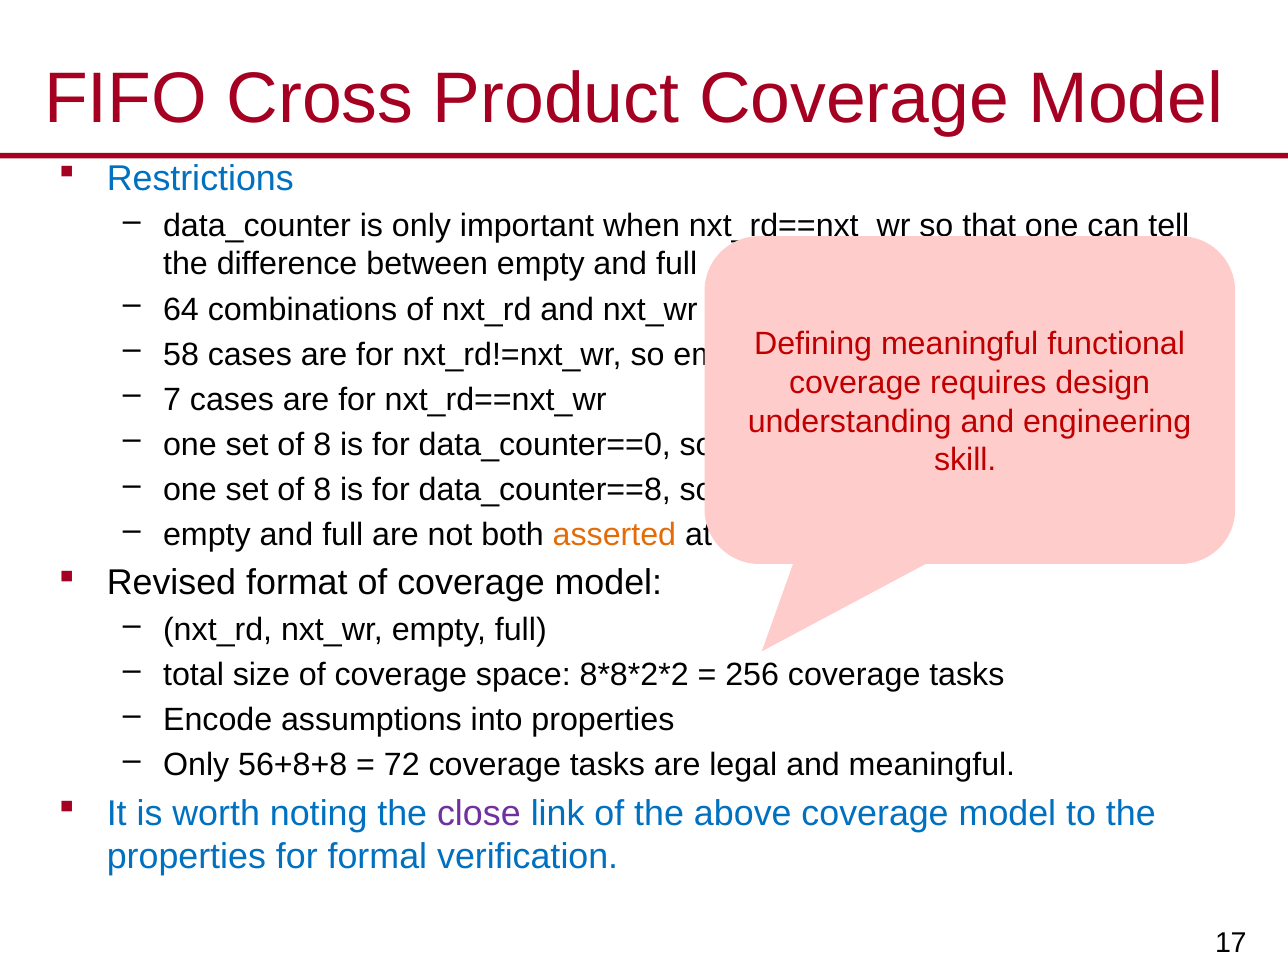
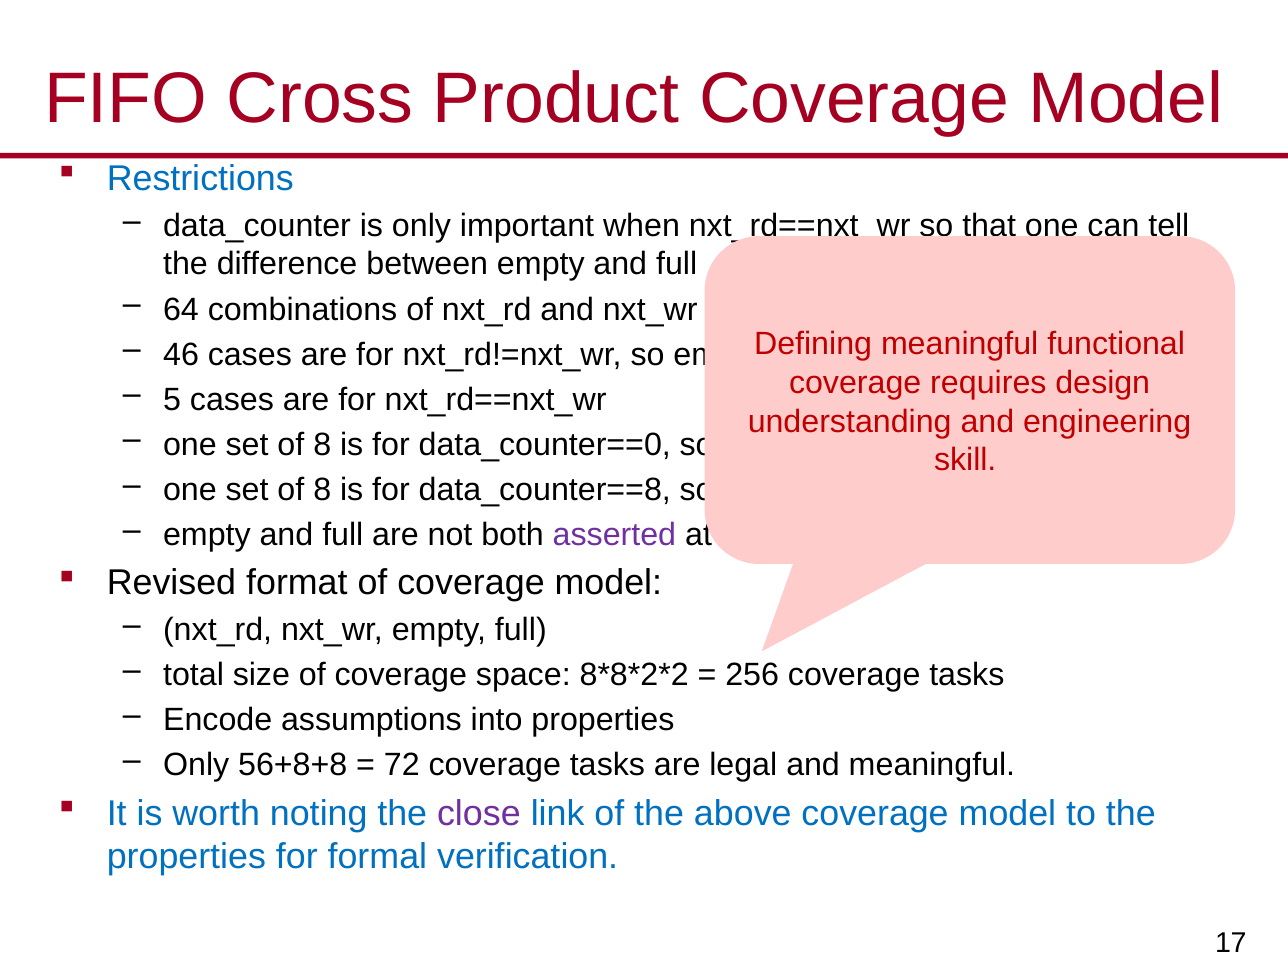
58: 58 -> 46 (181, 354)
7: 7 -> 5 (172, 400)
asserted colour: orange -> purple (614, 535)
